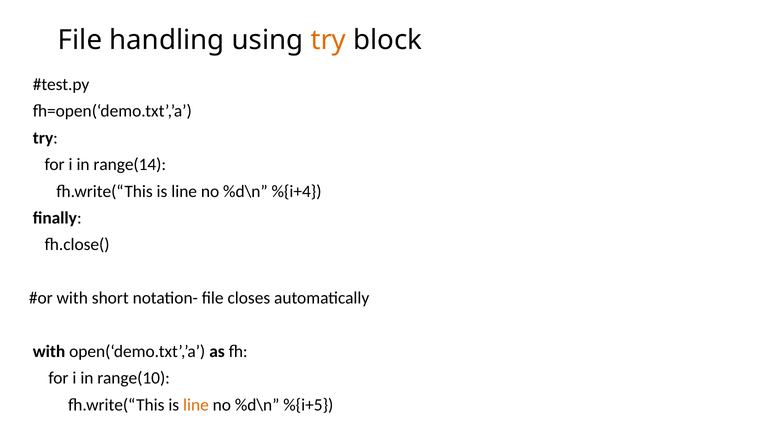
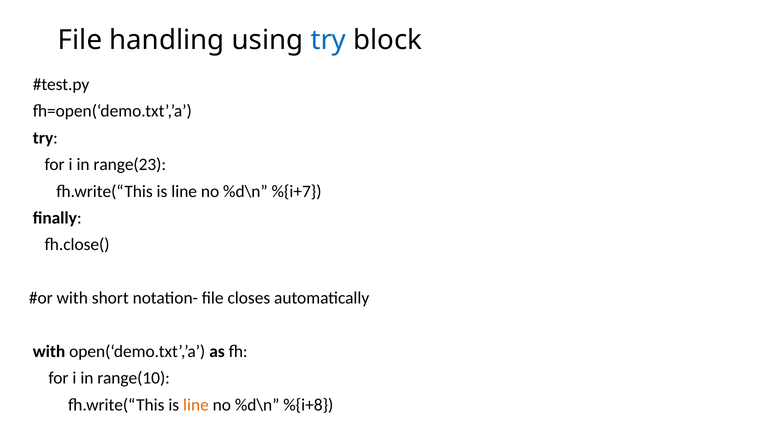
try colour: orange -> blue (328, 40)
range(14: range(14 -> range(23 (130, 165)
%{i+4: %{i+4 -> %{i+7 (297, 191)
%{i+5: %{i+5 -> %{i+8 (308, 405)
